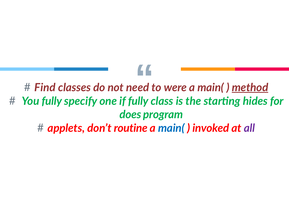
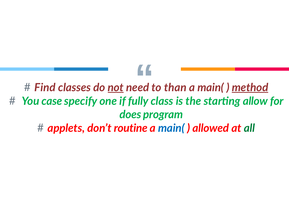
not underline: none -> present (116, 87)
were: were -> than (175, 87)
You fully: fully -> case (52, 101)
hides: hides -> allow (255, 101)
invoked: invoked -> allowed (211, 128)
all colour: purple -> green (249, 128)
